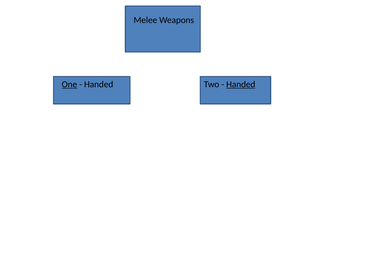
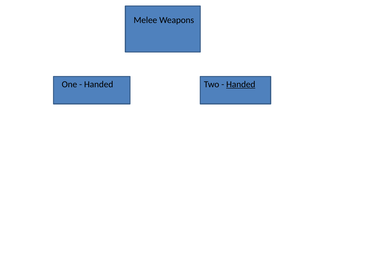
One underline: present -> none (69, 84)
